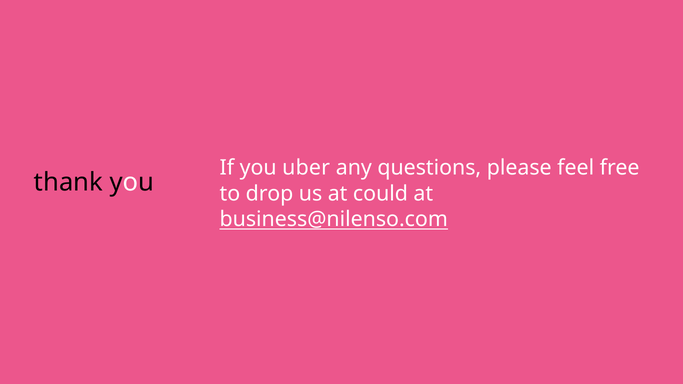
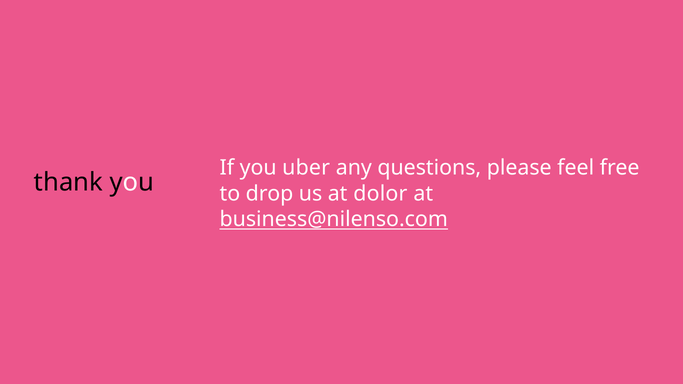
could: could -> dolor (380, 194)
